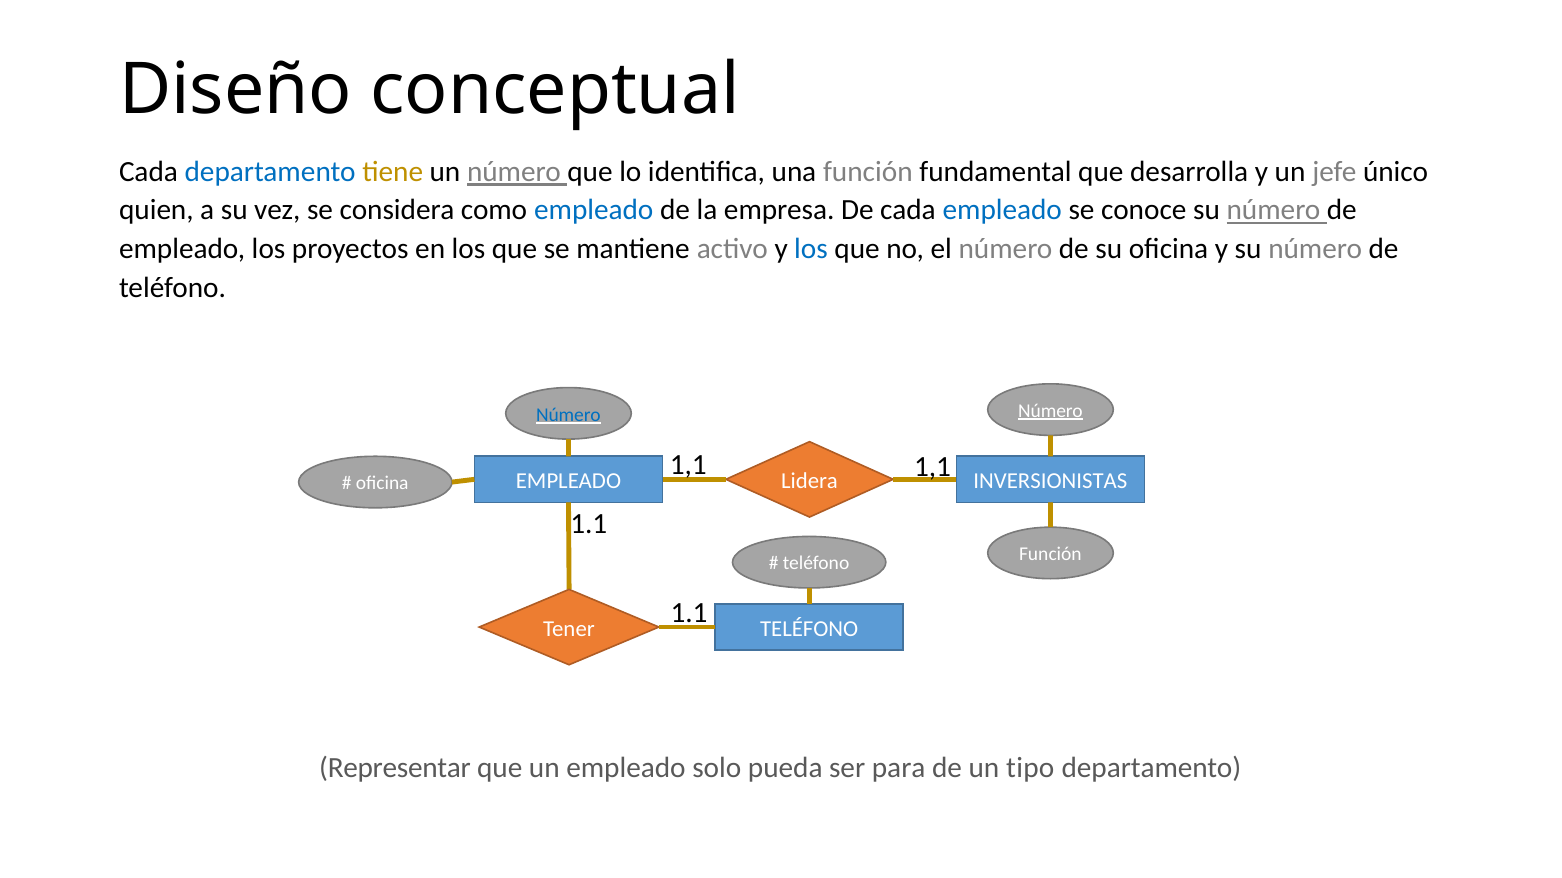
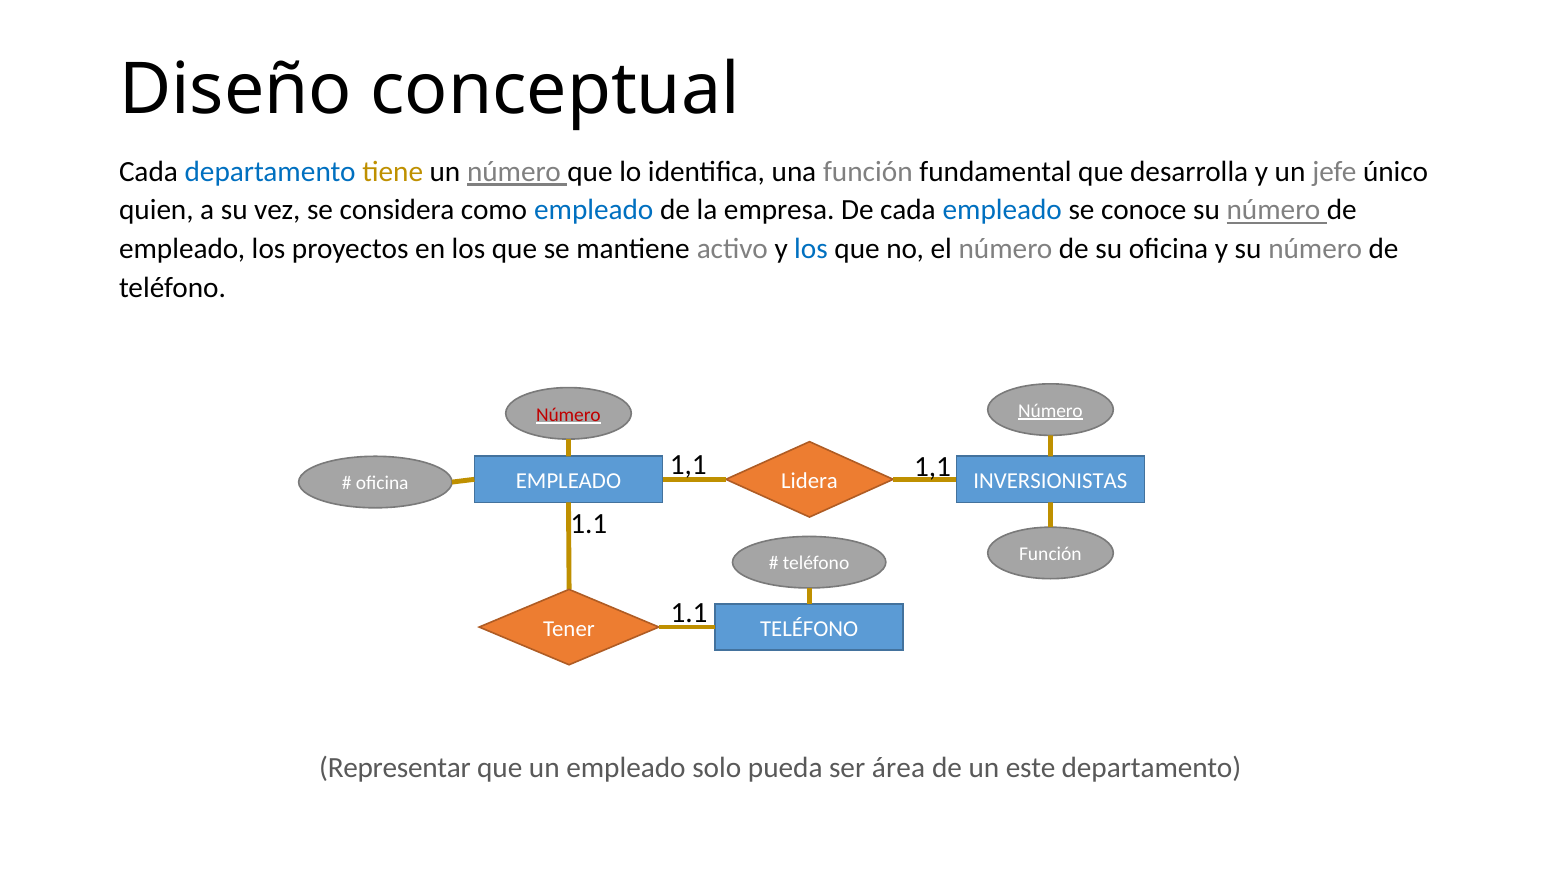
Número colour: blue -> red (568, 415)
para: para -> área (899, 768)
tipo: tipo -> este (1031, 768)
